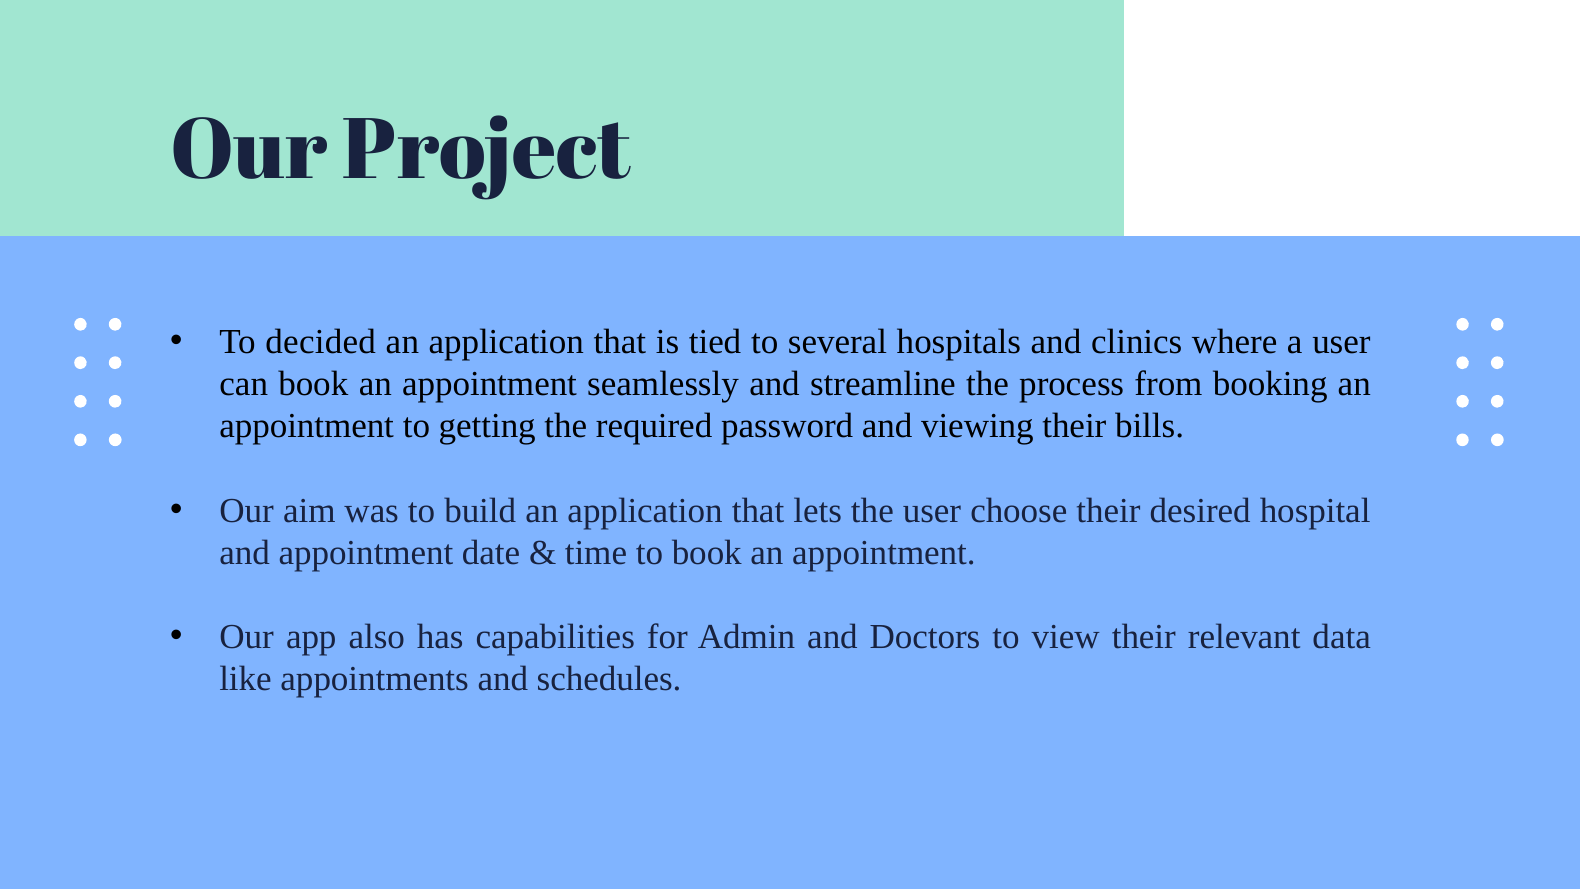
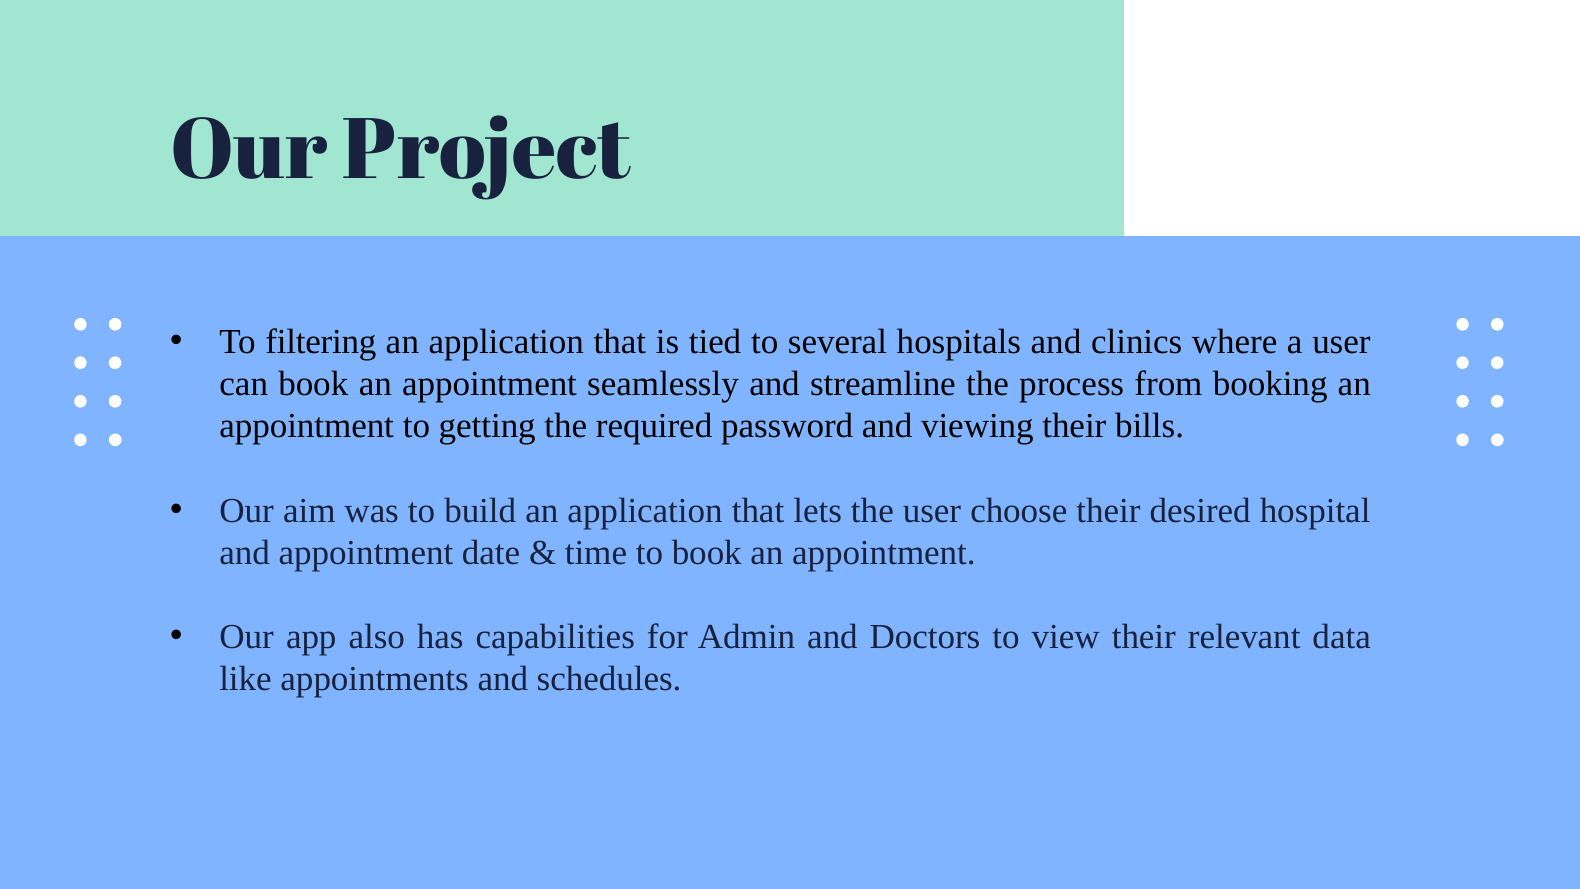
decided: decided -> filtering (321, 342)
